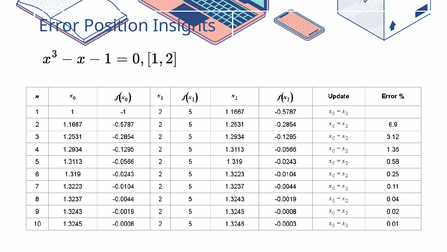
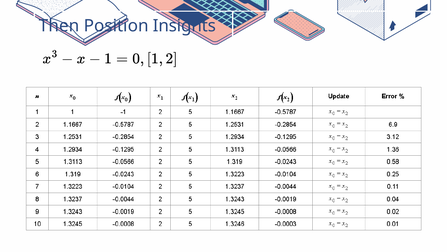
Error: Error -> Then (59, 26)
